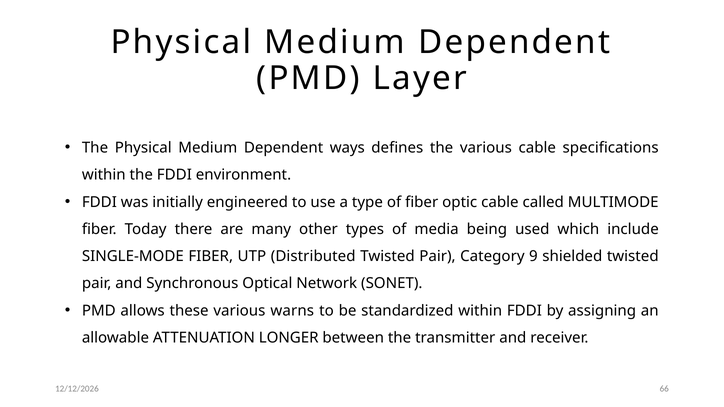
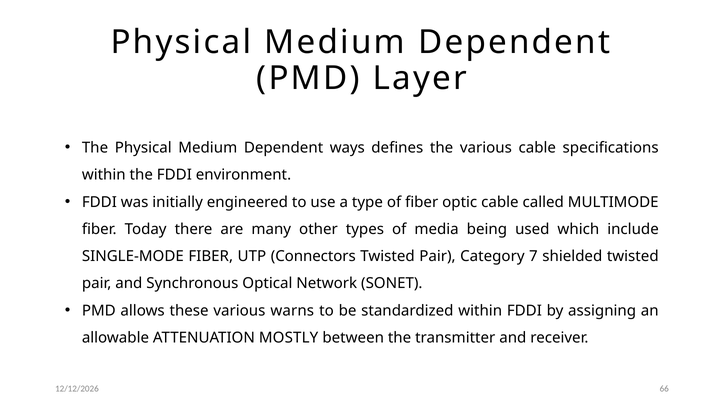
Distributed: Distributed -> Connectors (313, 256)
9: 9 -> 7 (533, 256)
LONGER: LONGER -> MOSTLY (289, 338)
